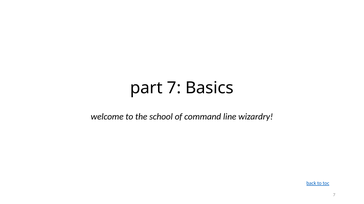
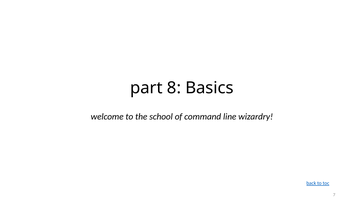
part 7: 7 -> 8 (174, 88)
